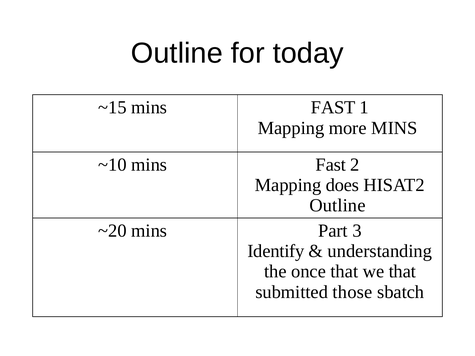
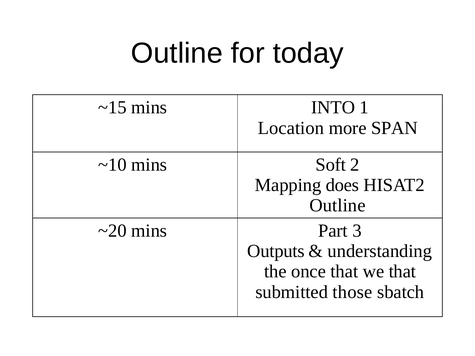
~15 mins FAST: FAST -> INTO (333, 108)
Mapping: Mapping -> Location (291, 128)
more MINS: MINS -> SPAN (394, 128)
~10 mins Fast: Fast -> Soft (331, 165)
Identify: Identify -> Outputs (276, 251)
